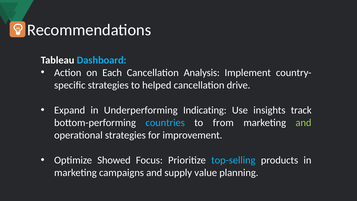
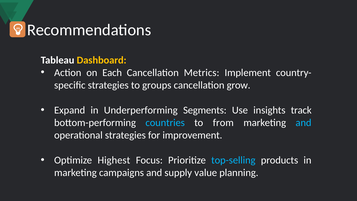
Dashboard colour: light blue -> yellow (102, 60)
Analysis: Analysis -> Metrics (202, 73)
helped: helped -> groups (157, 85)
drive: drive -> grow (239, 85)
Indicating: Indicating -> Segments (205, 110)
and colour: light green -> light blue (304, 123)
Showed: Showed -> Highest (114, 160)
